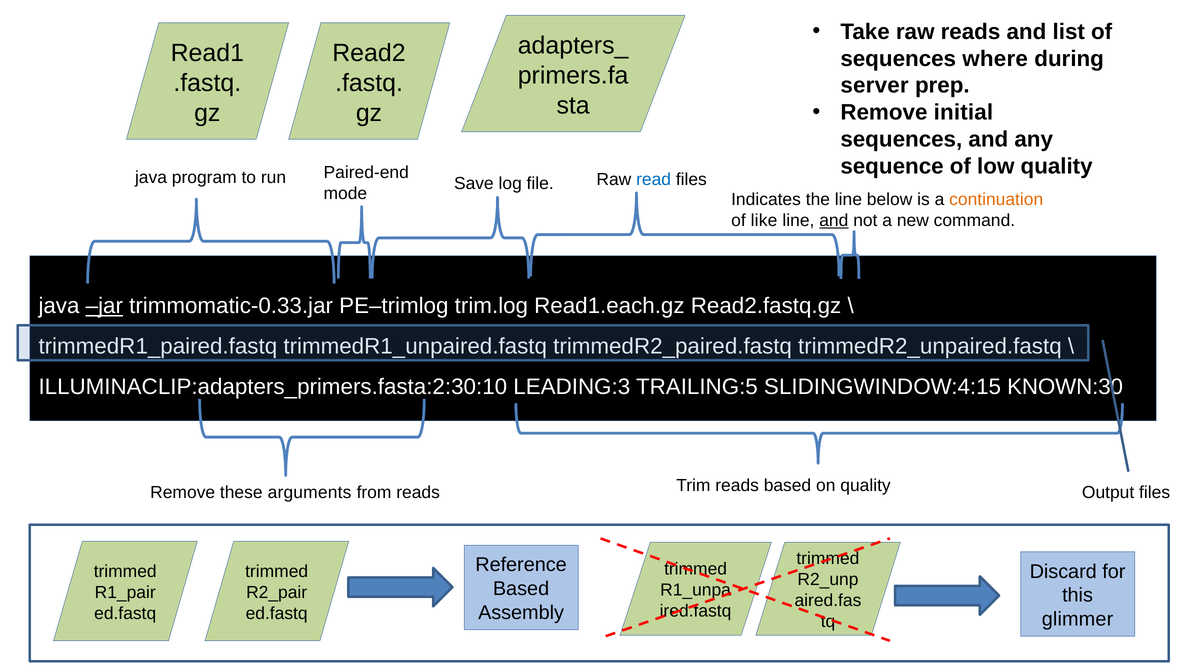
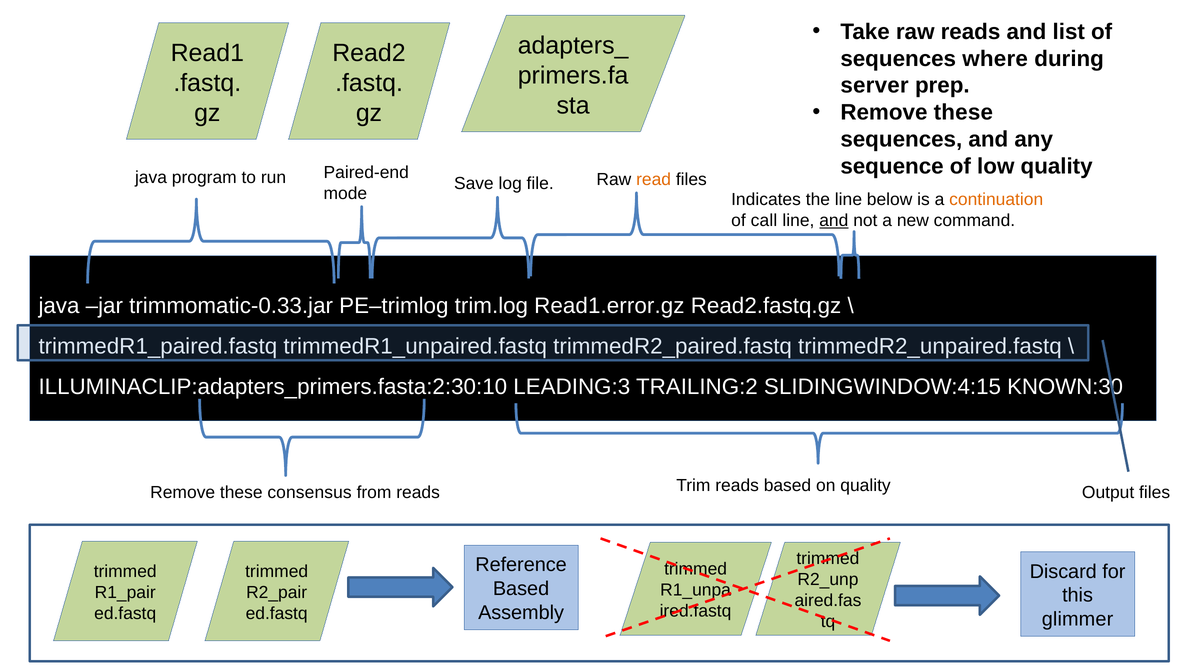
initial: initial -> these (963, 112)
read colour: blue -> orange (654, 180)
like: like -> call (764, 220)
jar underline: present -> none (104, 306)
Read1.each.gz: Read1.each.gz -> Read1.error.gz (609, 306)
TRAILING:5: TRAILING:5 -> TRAILING:2 (697, 386)
arguments: arguments -> consensus (310, 492)
